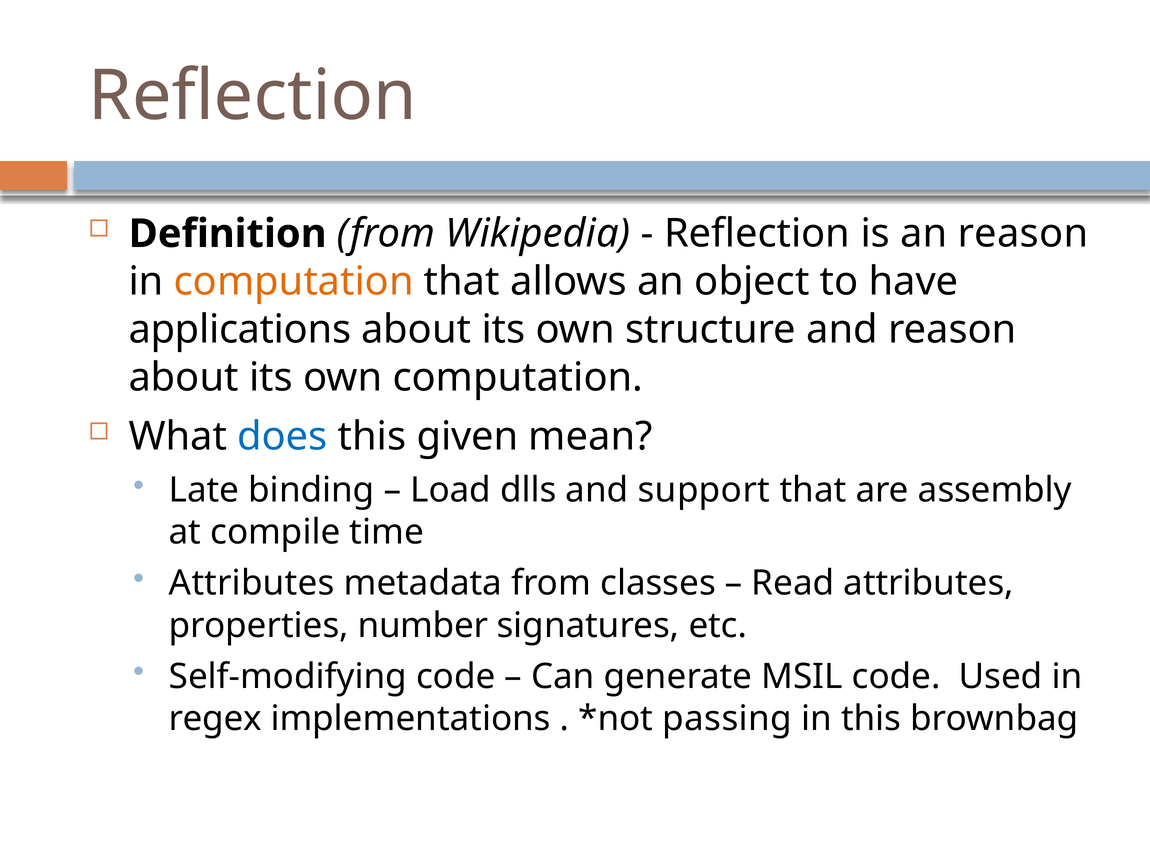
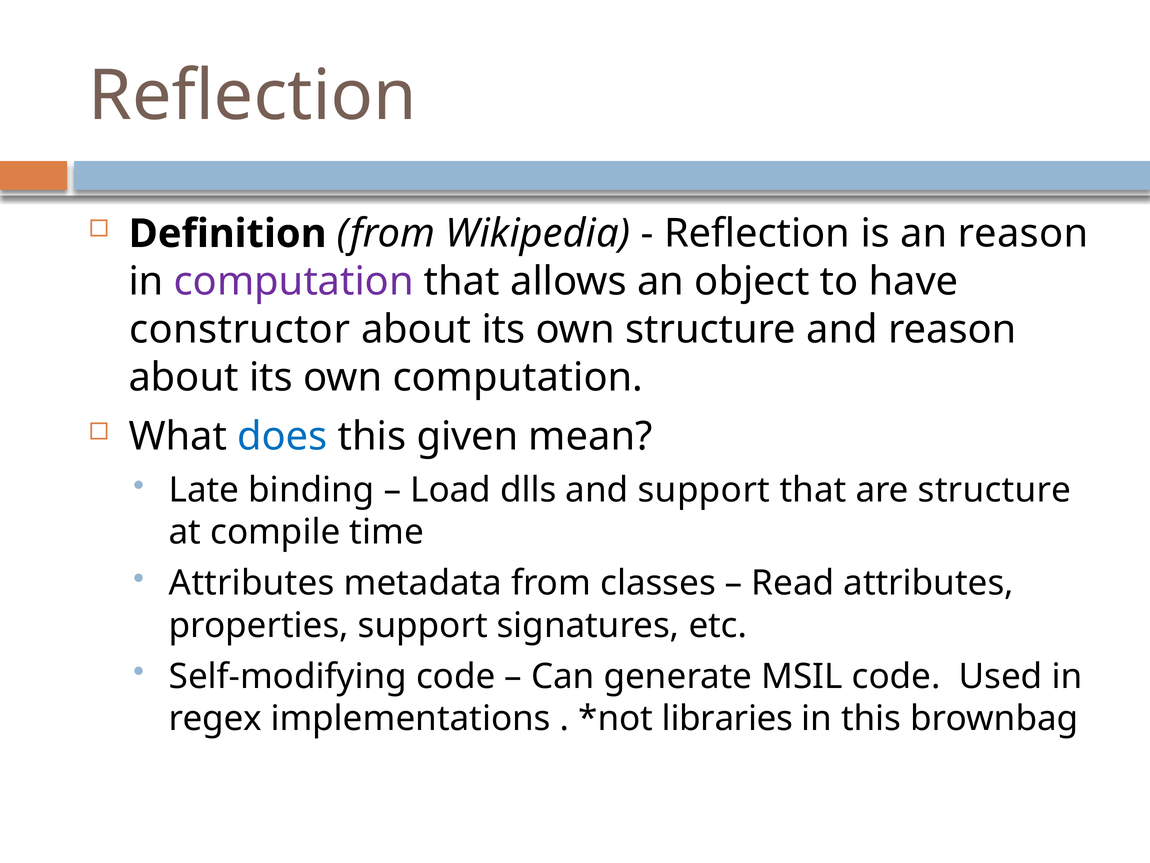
computation colour: orange -> purple (294, 282)
applications: applications -> constructor (240, 329)
are assembly: assembly -> structure (995, 490)
properties number: number -> support (423, 625)
passing: passing -> libraries (727, 718)
